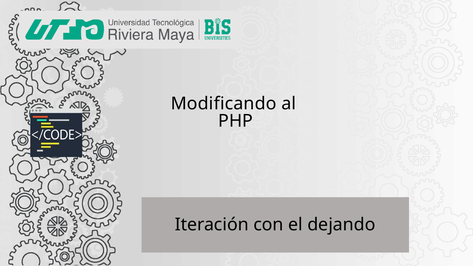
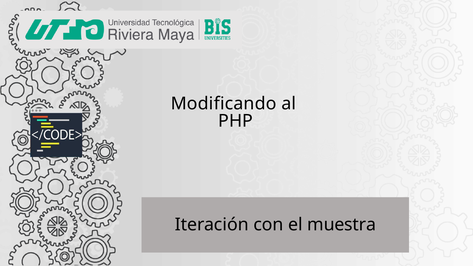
dejando: dejando -> muestra (342, 225)
